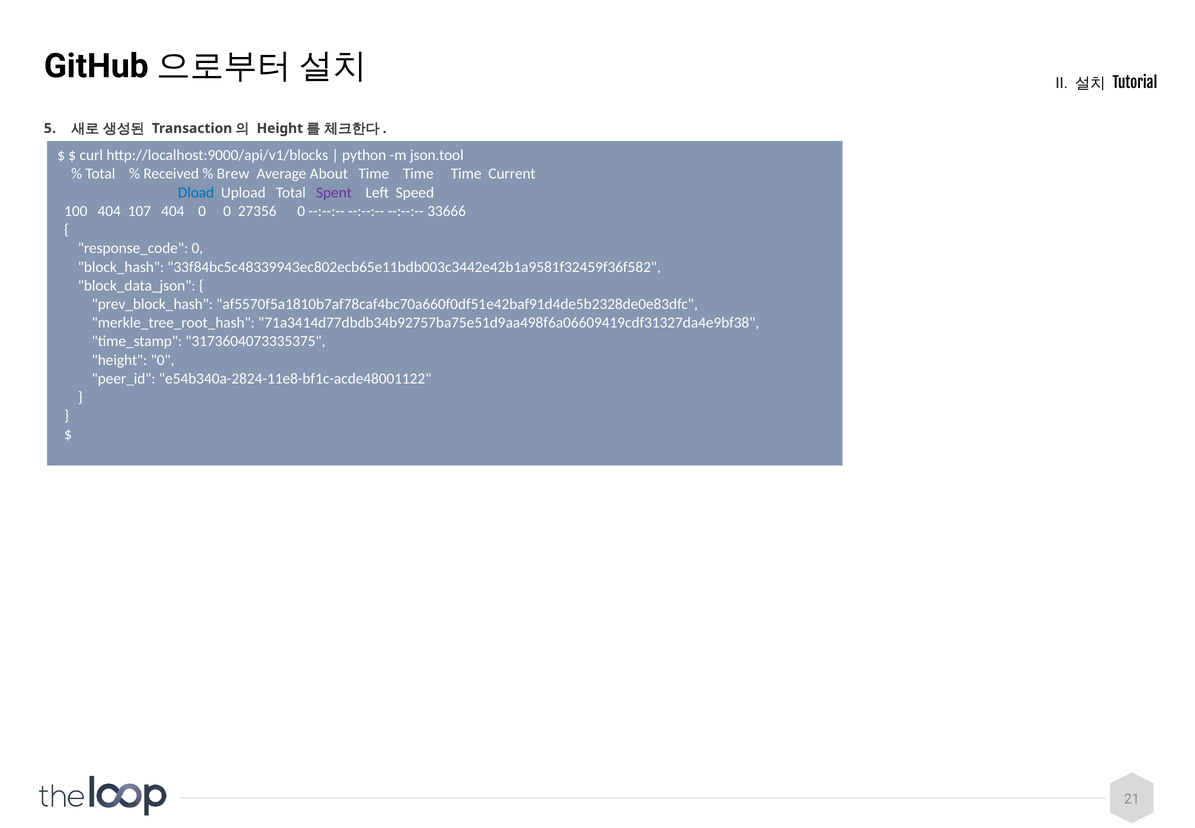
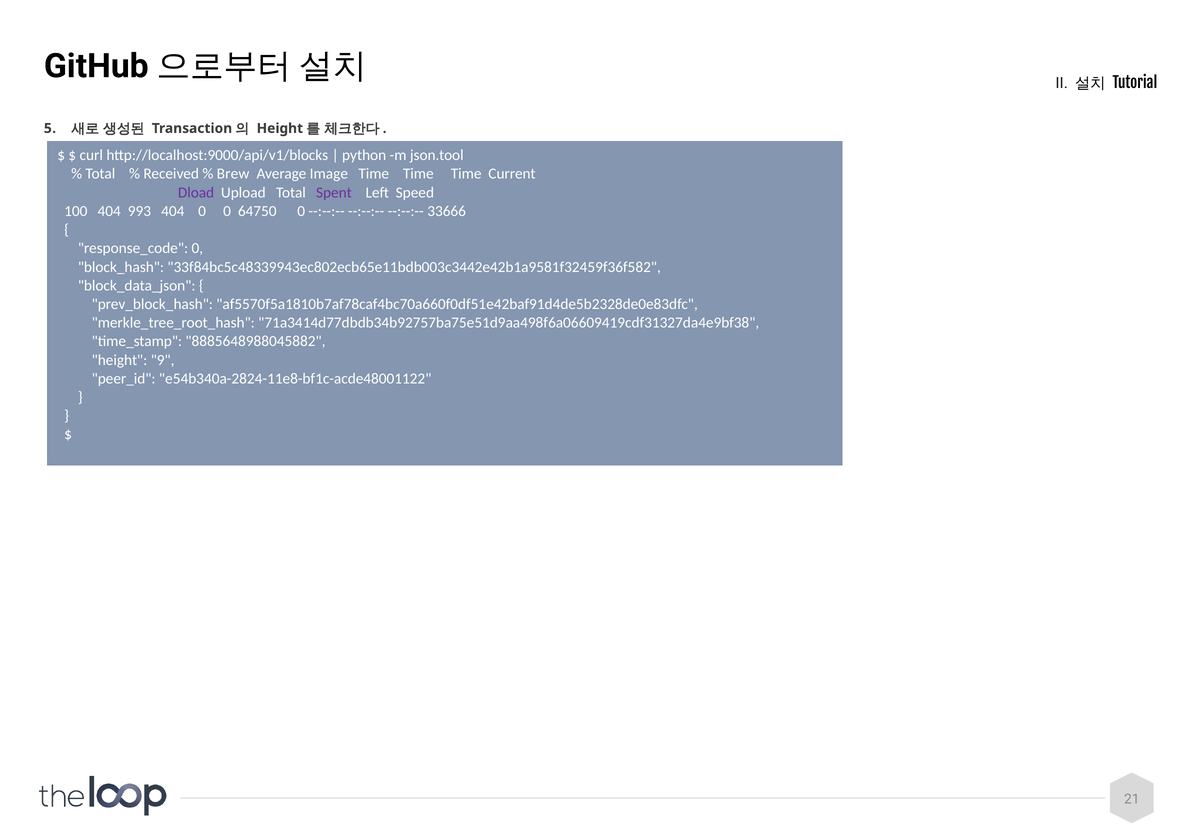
About: About -> Image (329, 174)
Dload colour: blue -> purple (196, 192)
107: 107 -> 993 (139, 211)
27356: 27356 -> 64750 (257, 211)
3173604073335375: 3173604073335375 -> 8885648988045882 (256, 341)
height 0: 0 -> 9 (163, 360)
